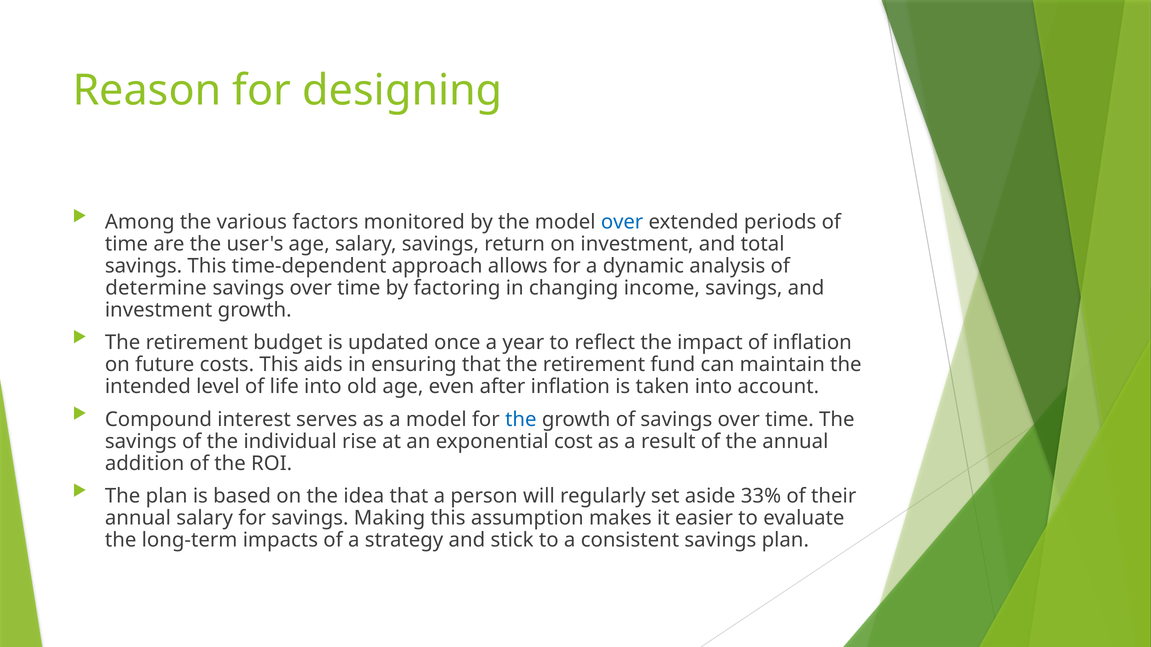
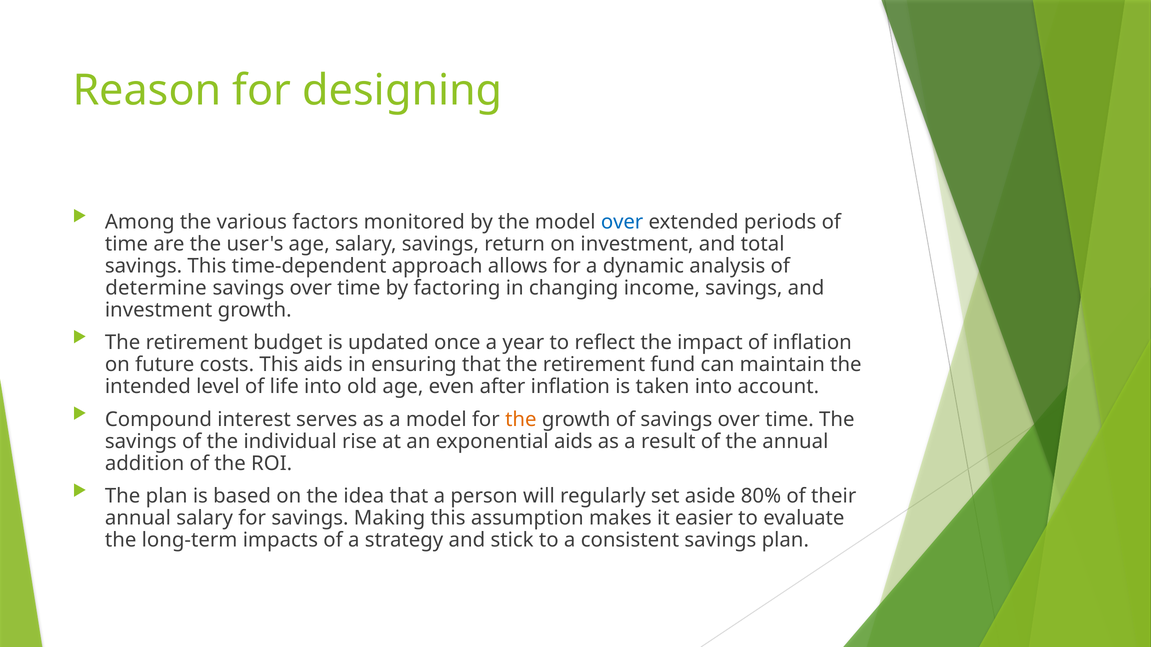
the colour: blue -> orange (521, 420)
exponential cost: cost -> aids (573, 442)
33%: 33% -> 80% (761, 497)
